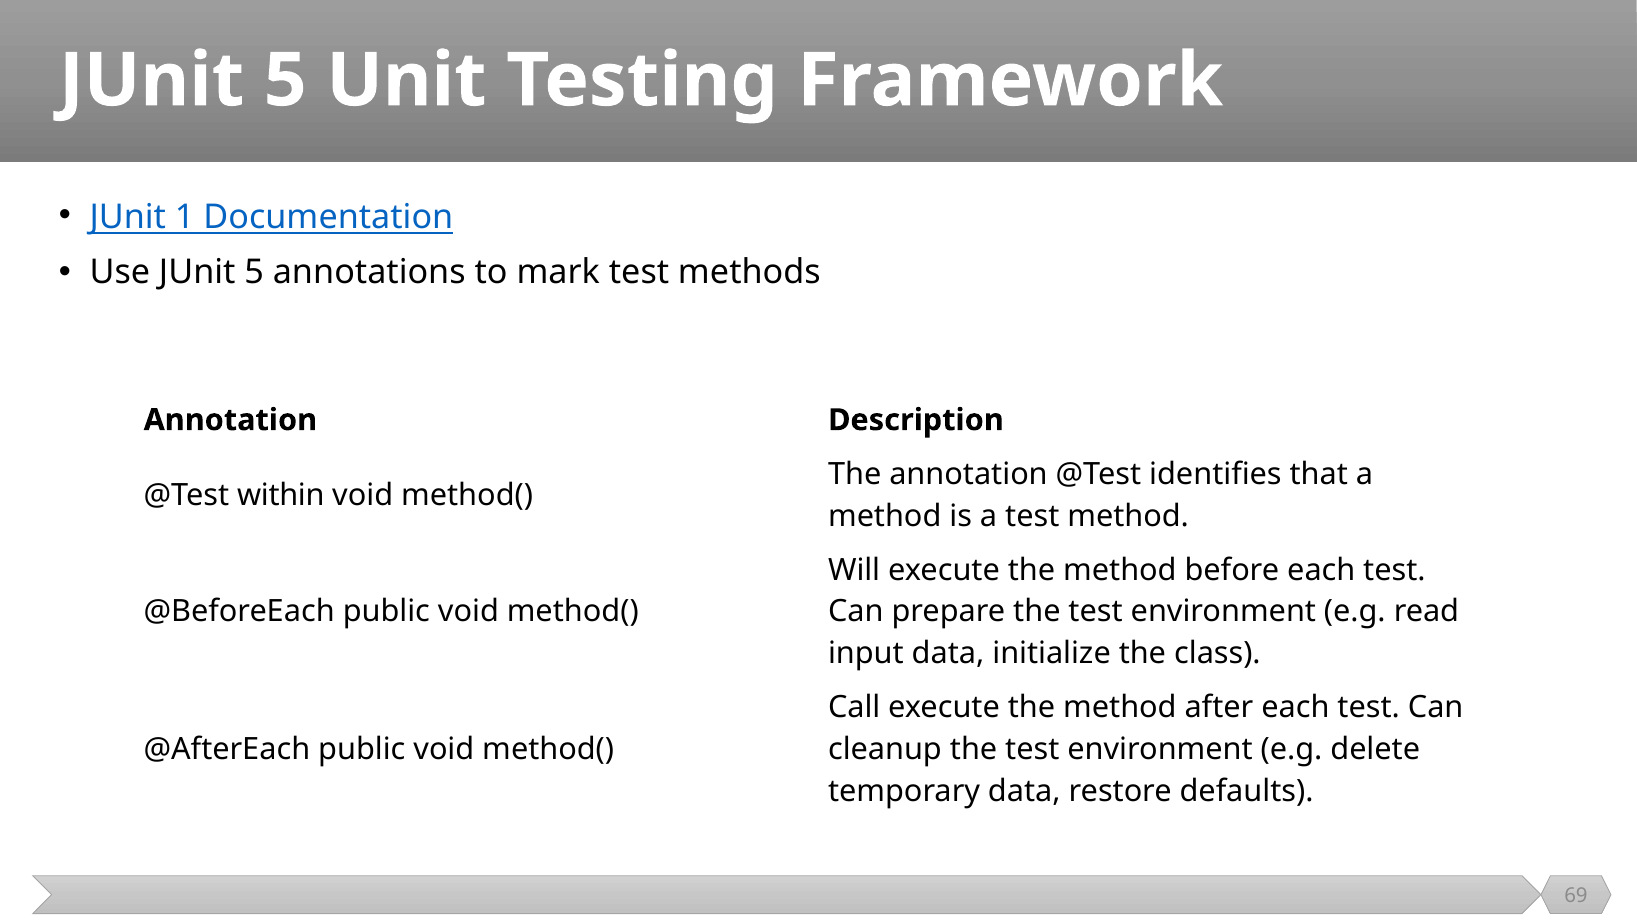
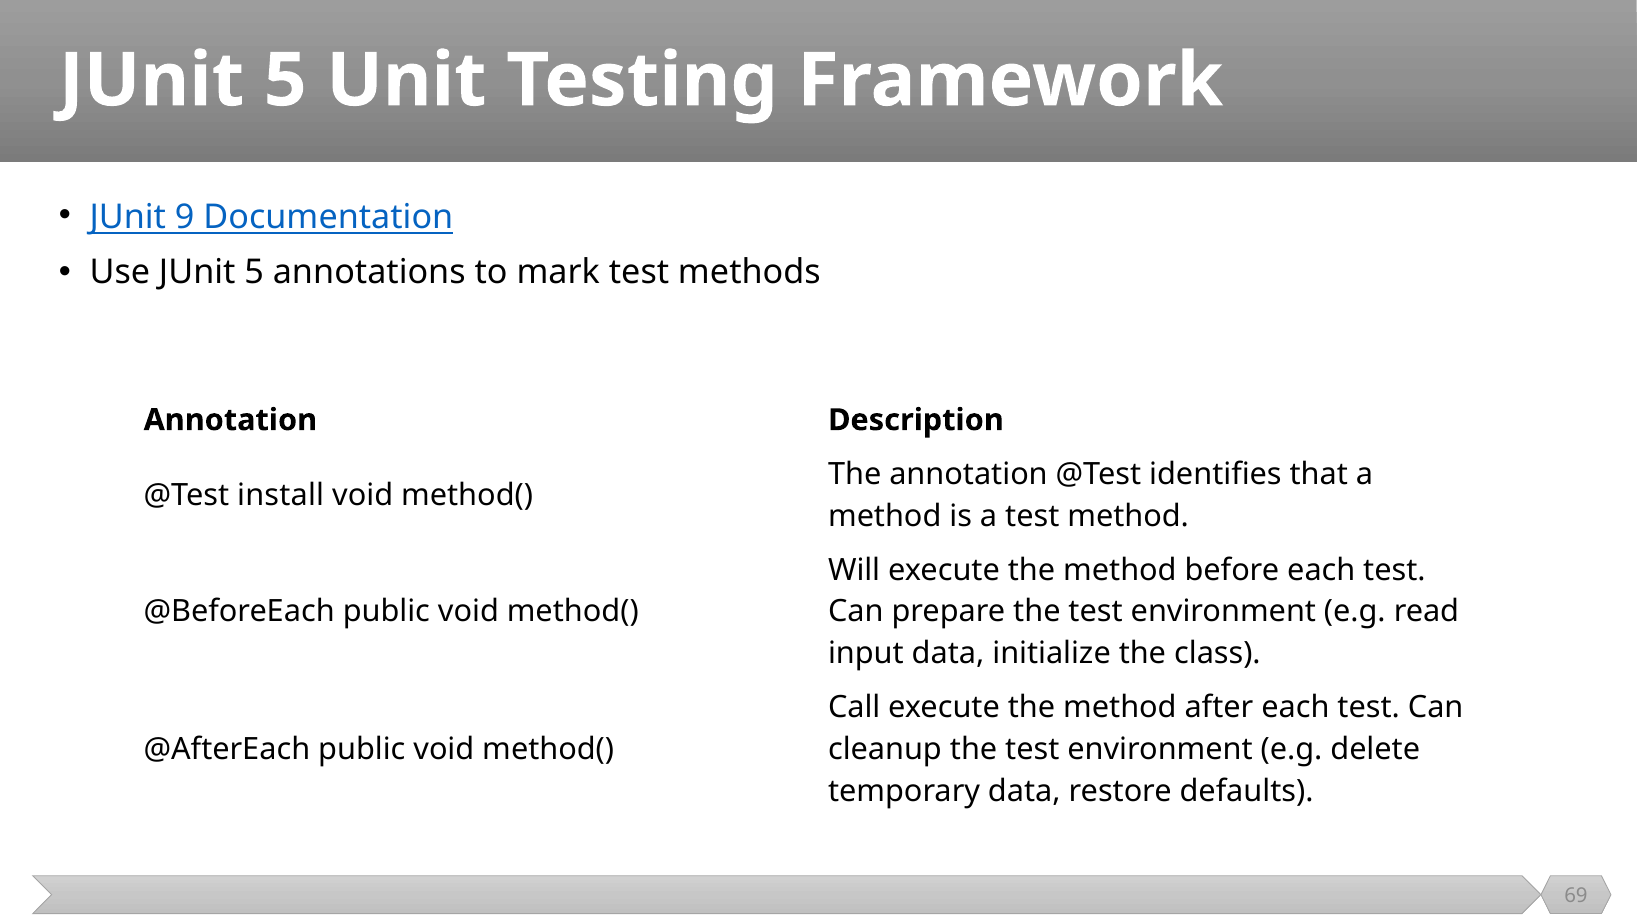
1: 1 -> 9 (185, 217)
within: within -> install (281, 495)
